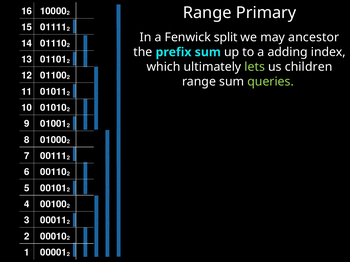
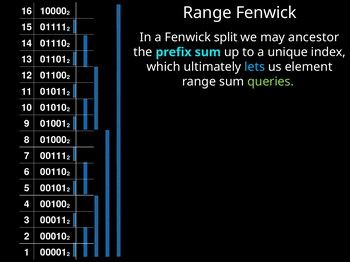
Range Primary: Primary -> Fenwick (266, 13)
adding: adding -> unique (288, 52)
lets colour: light green -> light blue (255, 67)
children: children -> element (309, 67)
